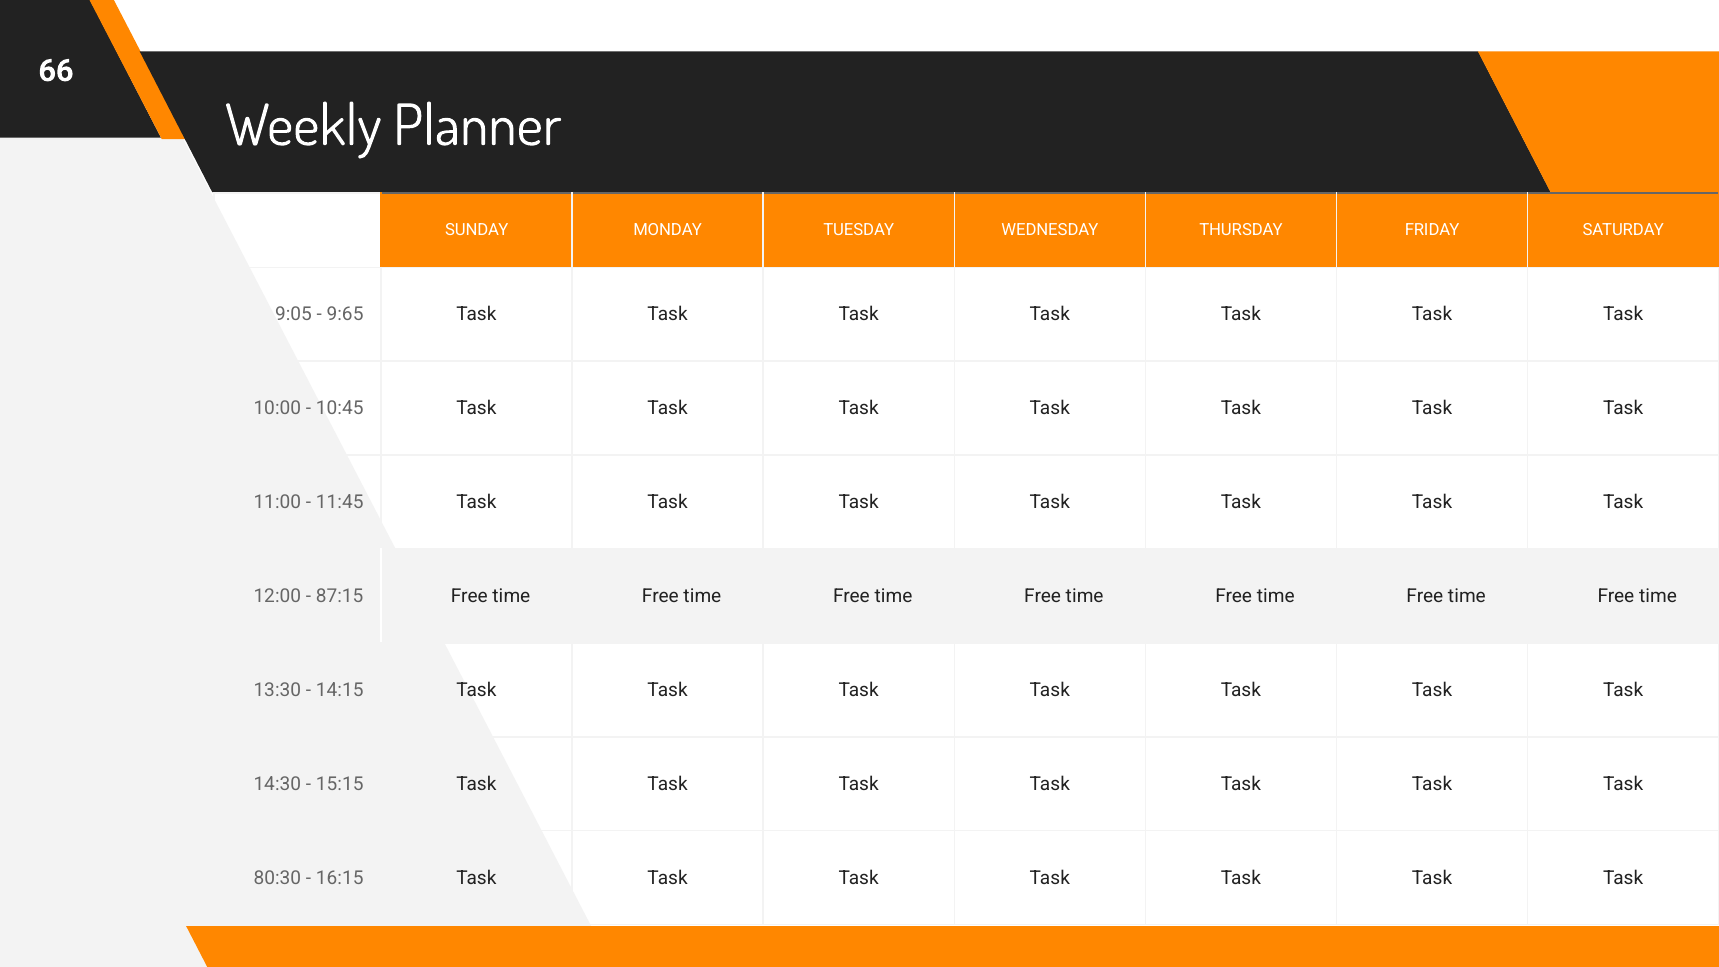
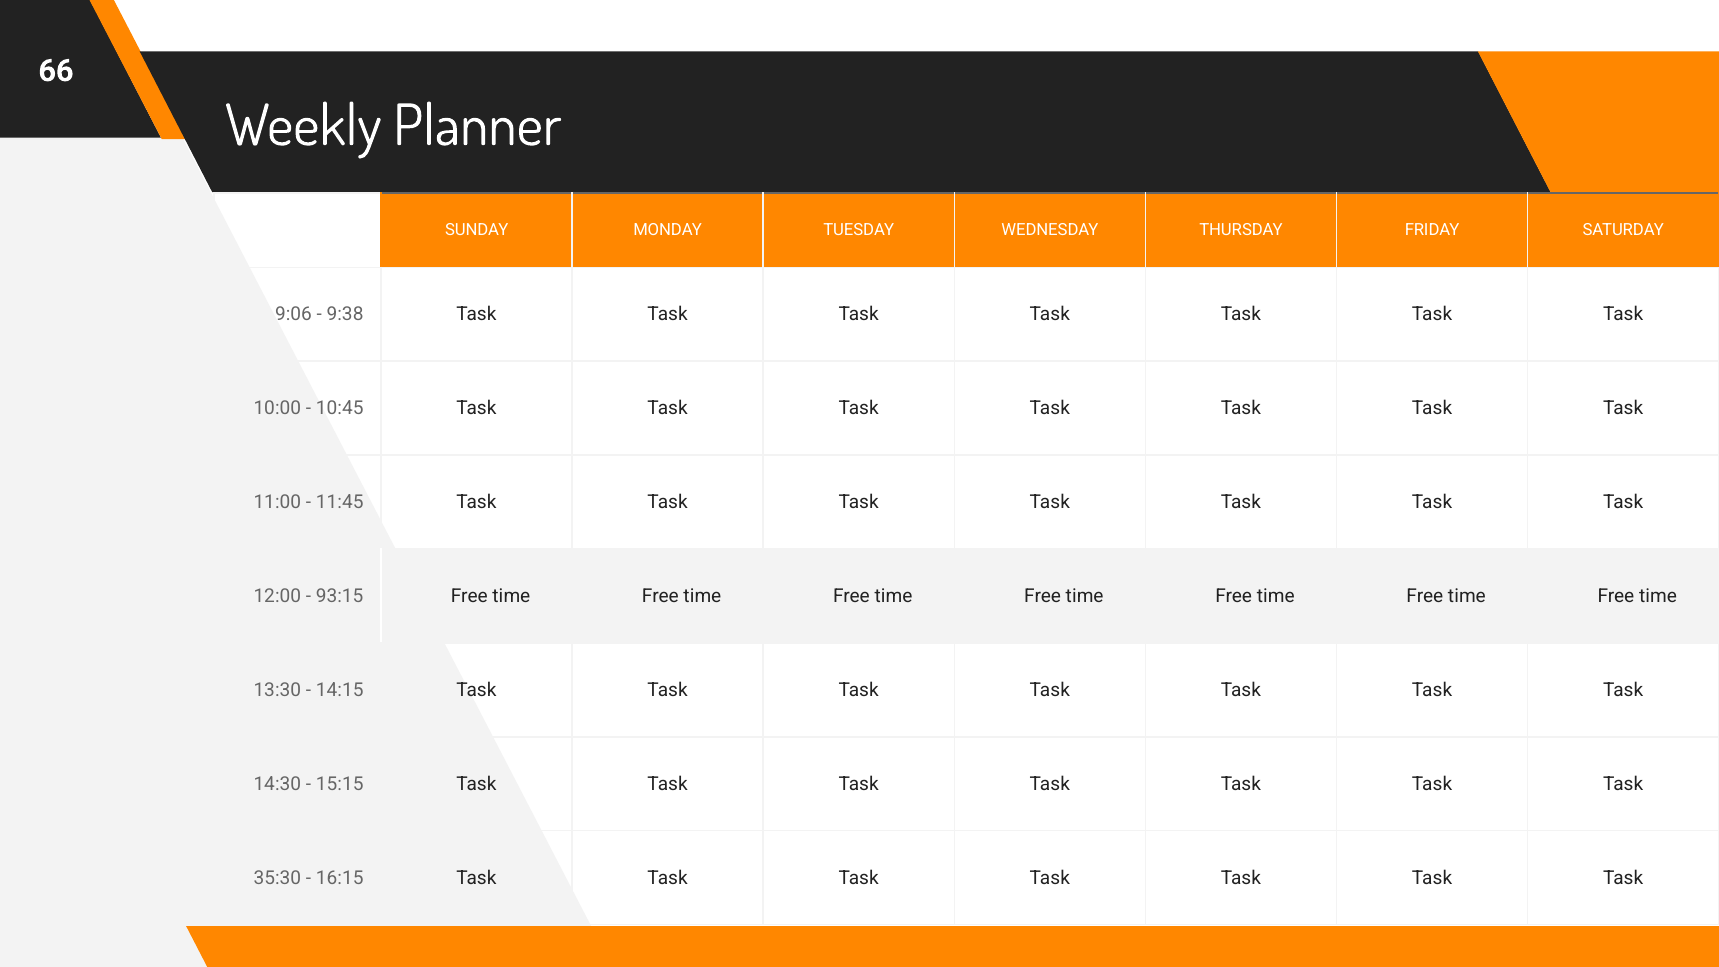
9:05: 9:05 -> 9:06 (293, 315)
9:65: 9:65 -> 9:38 (345, 315)
87:15: 87:15 -> 93:15 (340, 596)
80:30: 80:30 -> 35:30 (277, 878)
